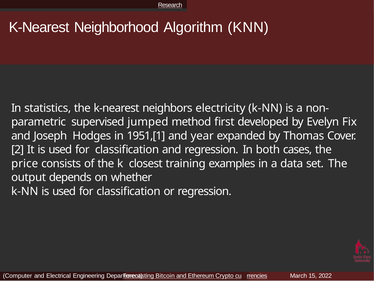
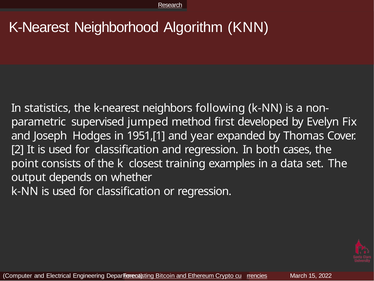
electricity: electricity -> following (220, 108)
price: price -> point (25, 163)
